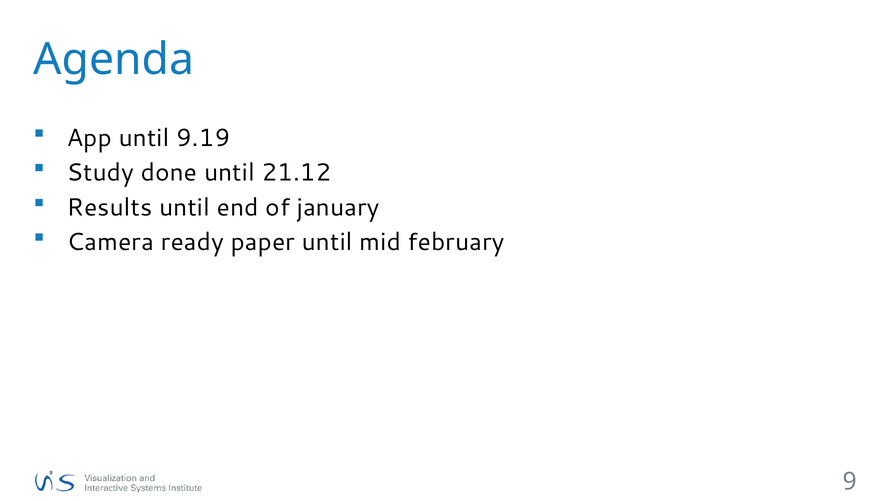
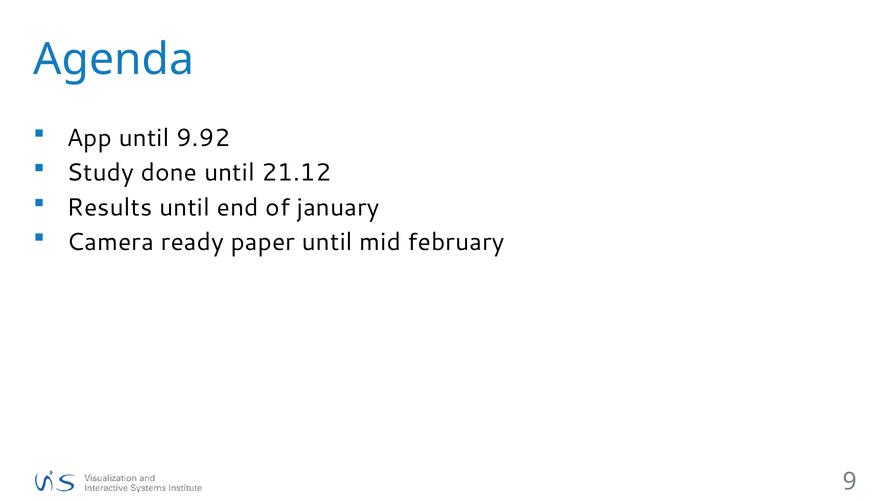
9.19: 9.19 -> 9.92 (203, 138)
